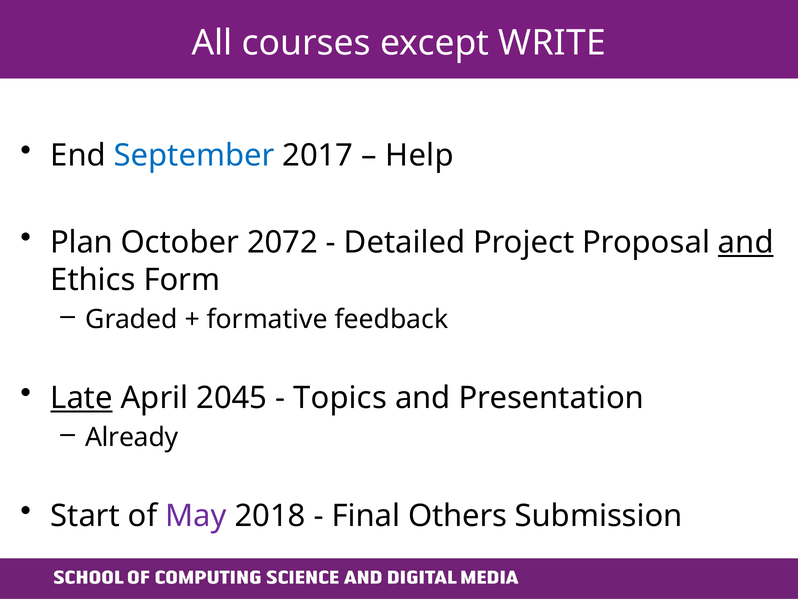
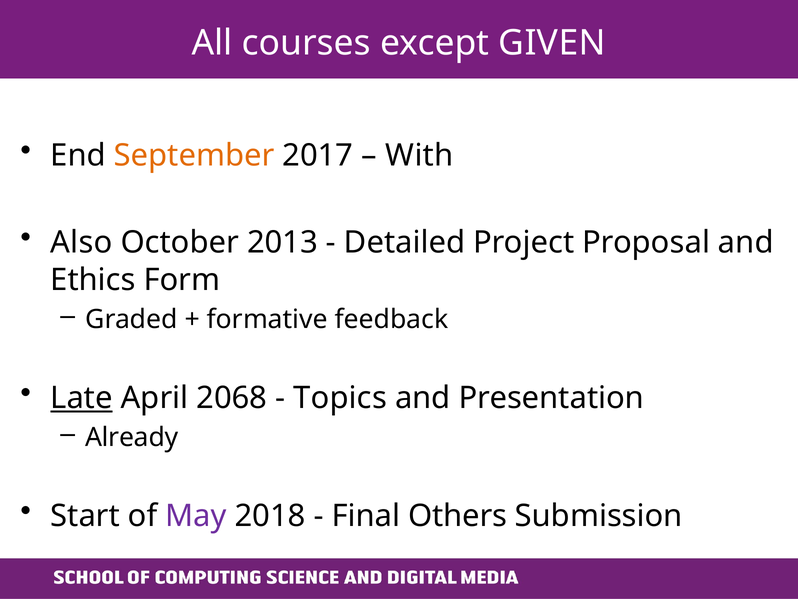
WRITE: WRITE -> GIVEN (552, 43)
September colour: blue -> orange (194, 156)
Help: Help -> With (419, 156)
Plan: Plan -> Also (81, 243)
2072: 2072 -> 2013 (283, 243)
and underline: present -> none (746, 243)
2045: 2045 -> 2068 (232, 398)
